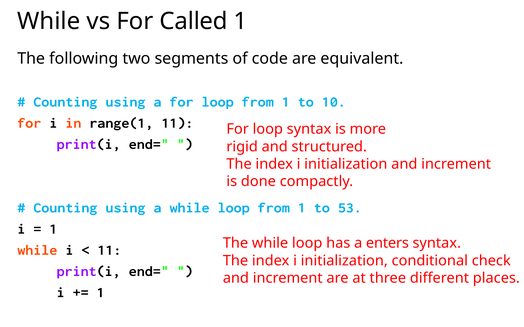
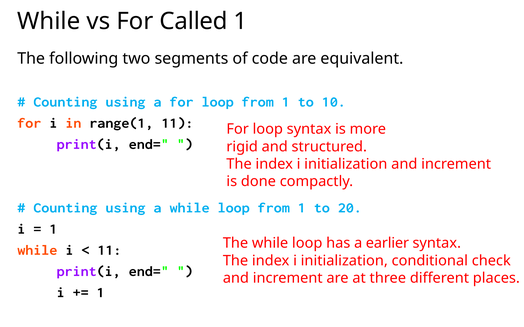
53: 53 -> 20 (350, 208)
enters: enters -> earlier (387, 244)
